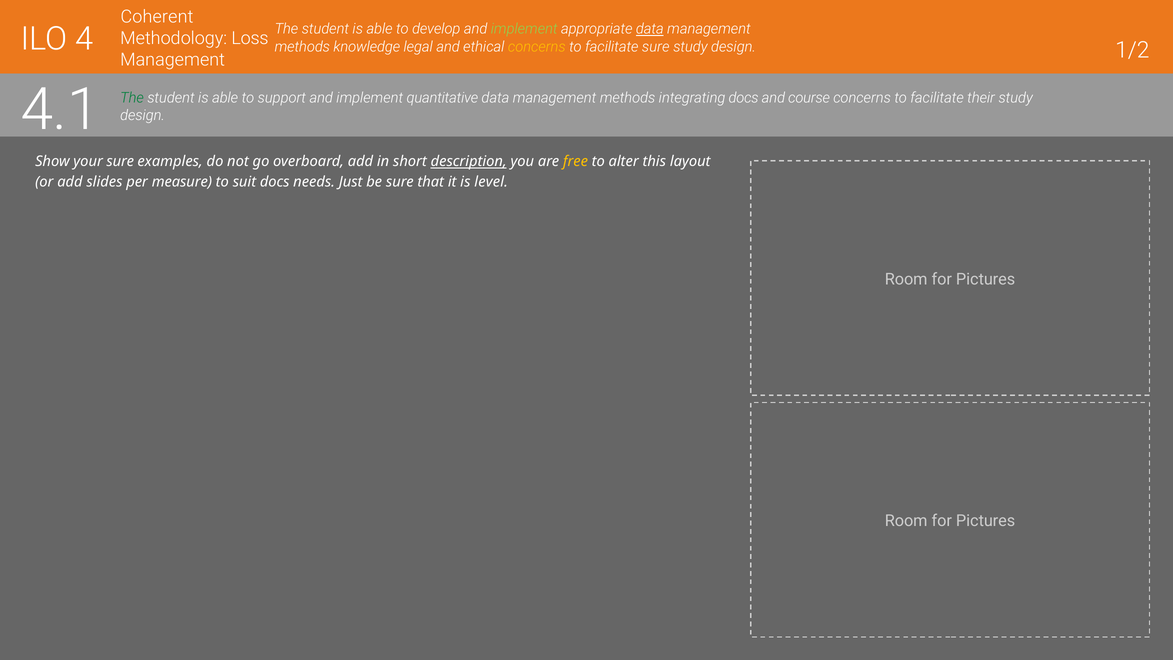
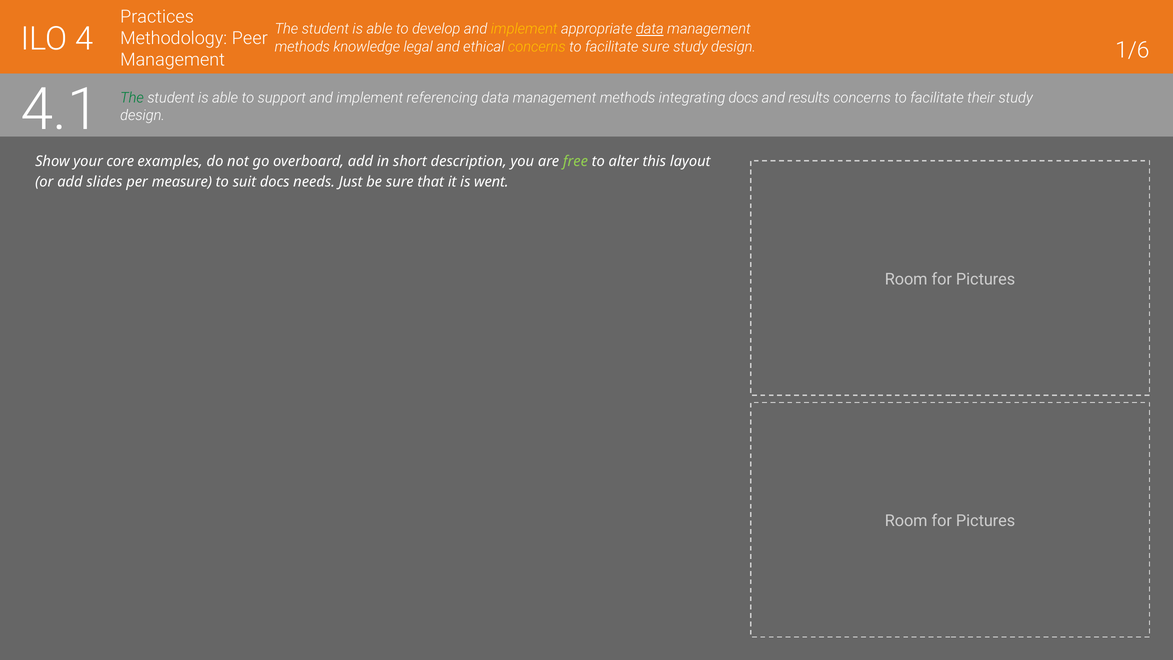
Coherent: Coherent -> Practices (157, 17)
implement colour: light green -> yellow (524, 29)
1/2: 1/2 -> 1/6 (1132, 50)
Loss: Loss -> Peer (250, 38)
quantitative: quantitative -> referencing (442, 98)
course: course -> results (809, 98)
your sure: sure -> core (120, 161)
description underline: present -> none (469, 161)
free colour: yellow -> light green (575, 161)
level: level -> went (491, 182)
